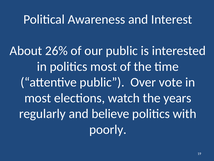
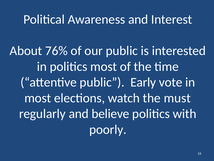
26%: 26% -> 76% (56, 51)
Over: Over -> Early (143, 82)
years: years -> must (177, 98)
